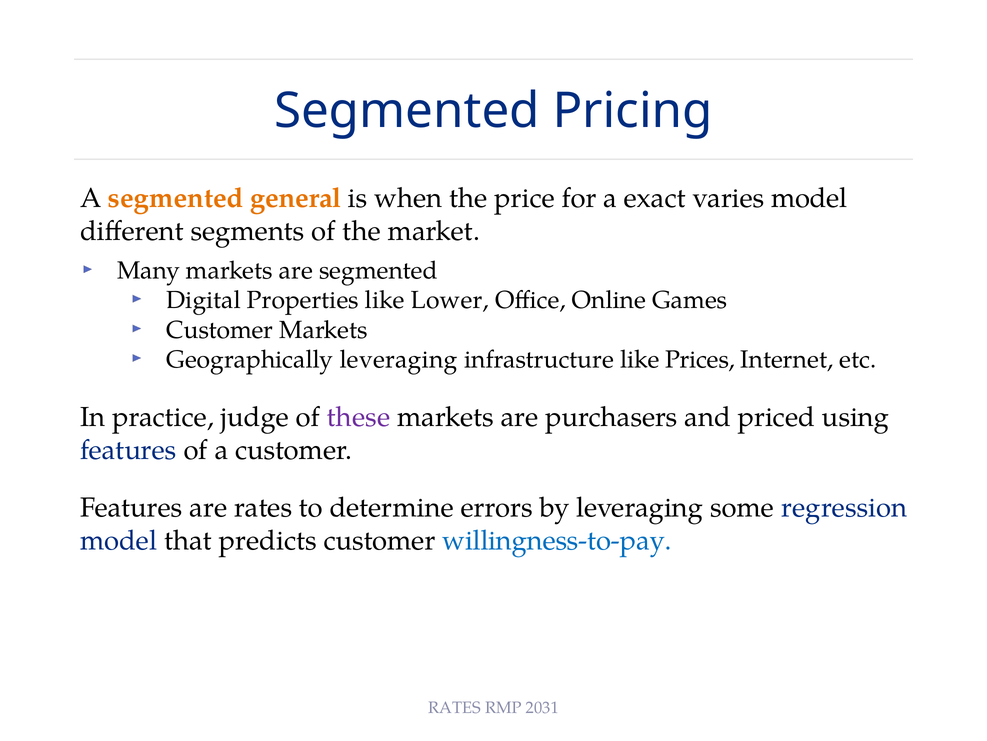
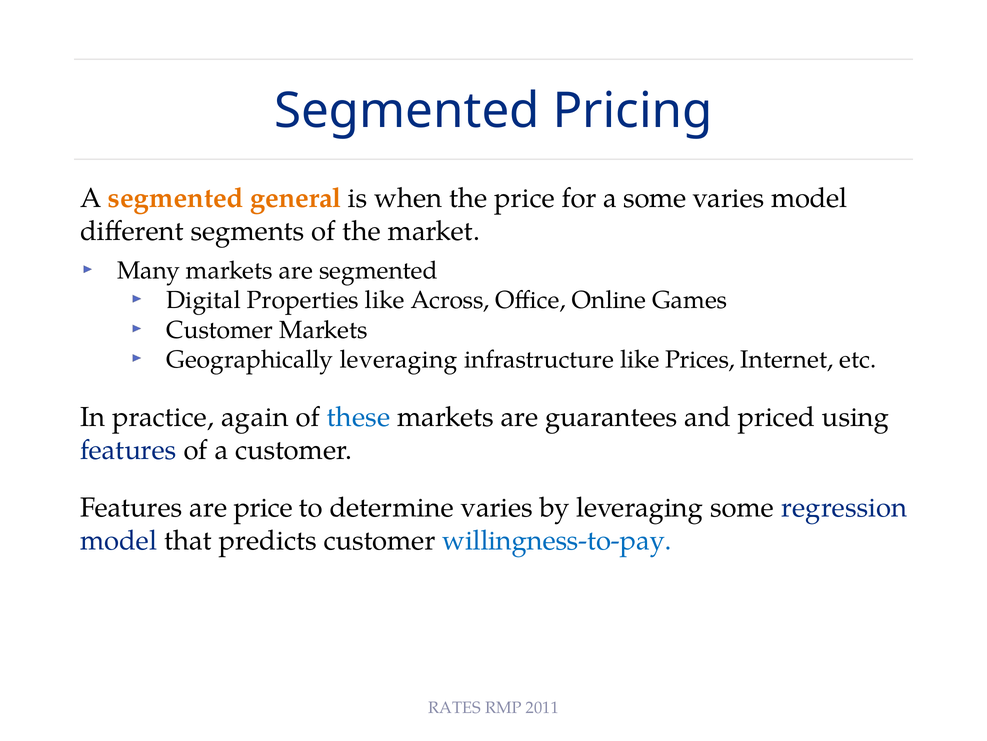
a exact: exact -> some (655, 198)
Lower: Lower -> Across (450, 300)
judge: judge -> again (255, 417)
these colour: purple -> blue (359, 417)
purchasers: purchasers -> guarantees (611, 417)
are rates: rates -> price (263, 507)
determine errors: errors -> varies (497, 507)
2031: 2031 -> 2011 (542, 707)
